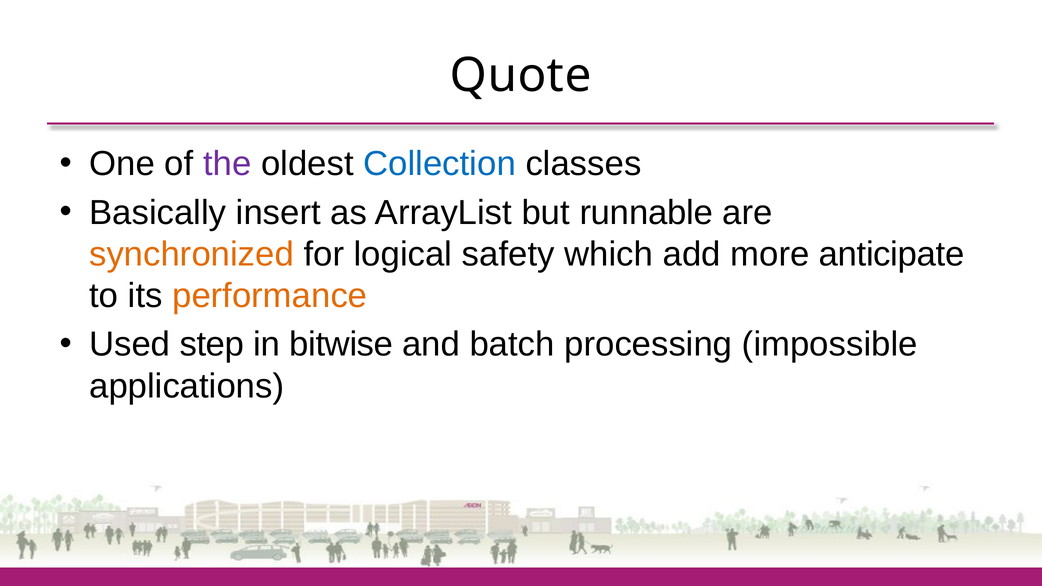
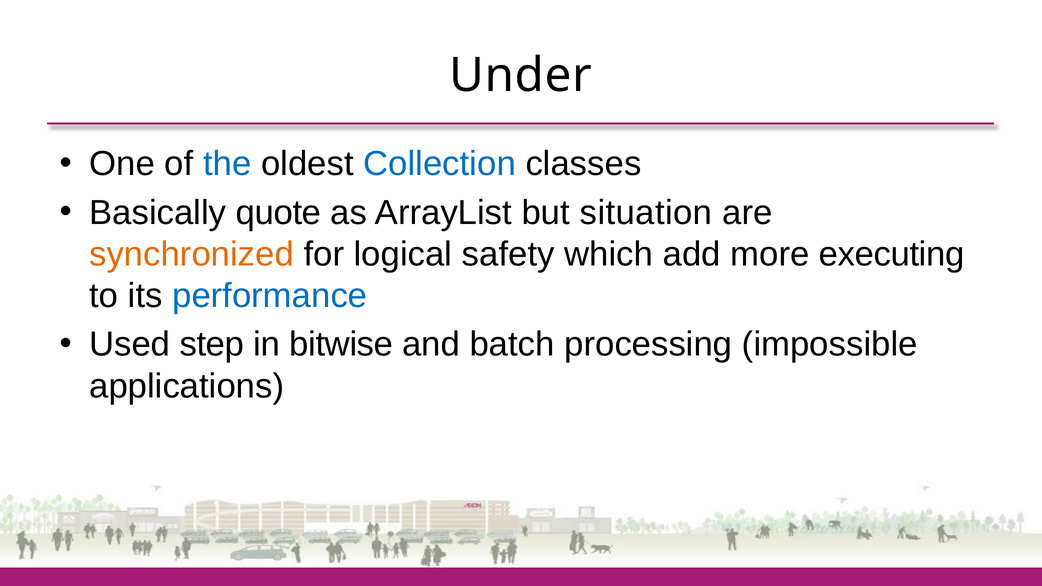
Quote: Quote -> Under (521, 76)
the colour: purple -> blue (227, 164)
insert: insert -> quote (279, 213)
runnable: runnable -> situation (646, 213)
anticipate: anticipate -> executing (892, 254)
performance colour: orange -> blue (270, 296)
